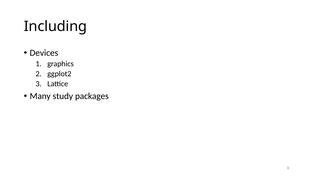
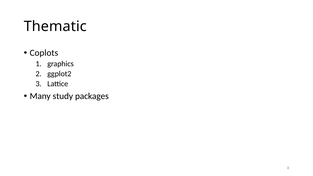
Including: Including -> Thematic (55, 26)
Devices: Devices -> Coplots (44, 53)
